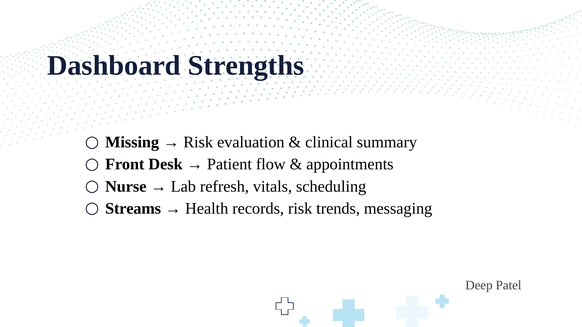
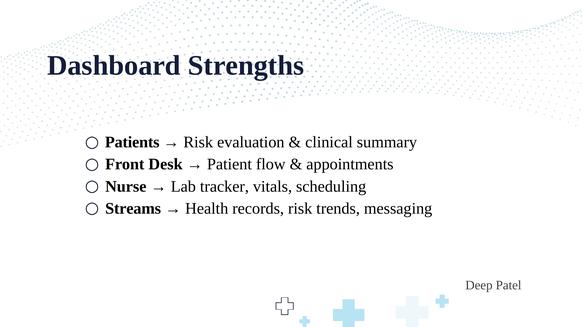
Missing: Missing -> Patients (132, 142)
refresh: refresh -> tracker (224, 187)
